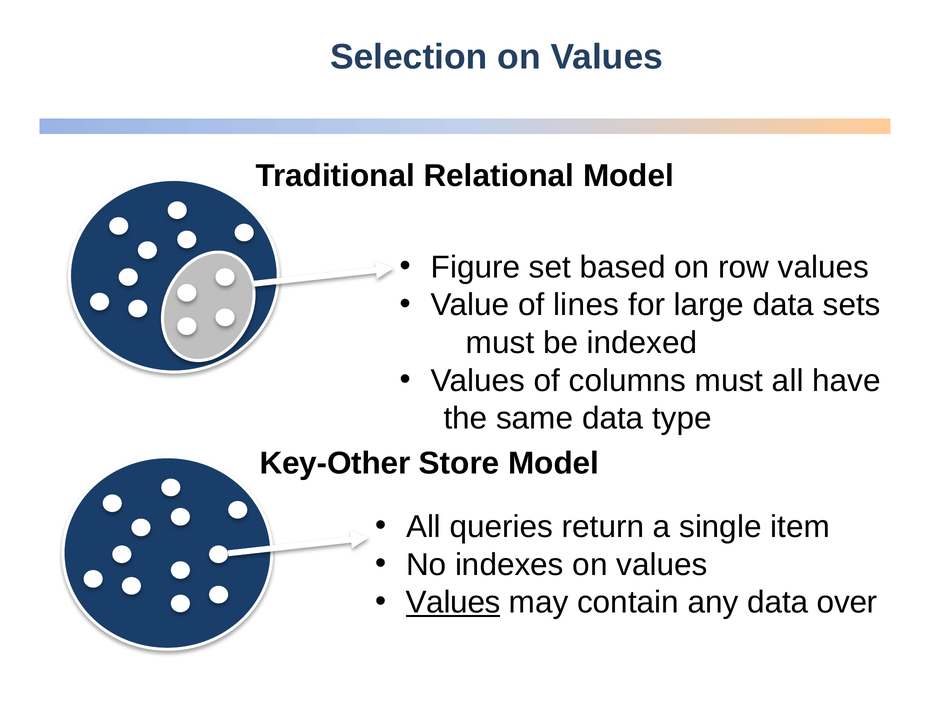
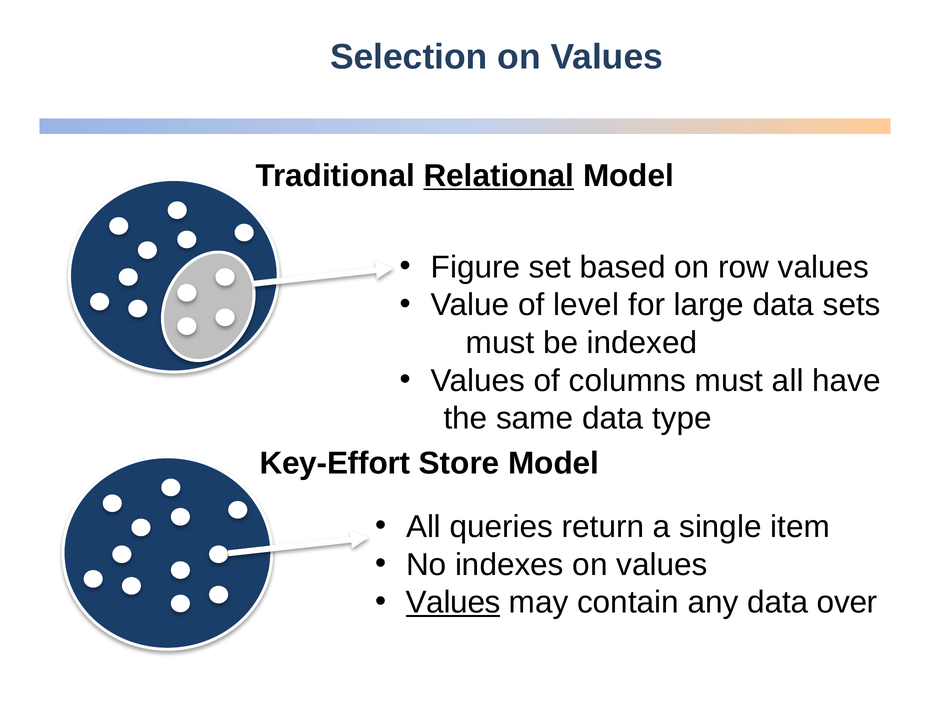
Relational underline: none -> present (499, 176)
lines: lines -> level (586, 305)
Key-Other: Key-Other -> Key-Effort (335, 463)
